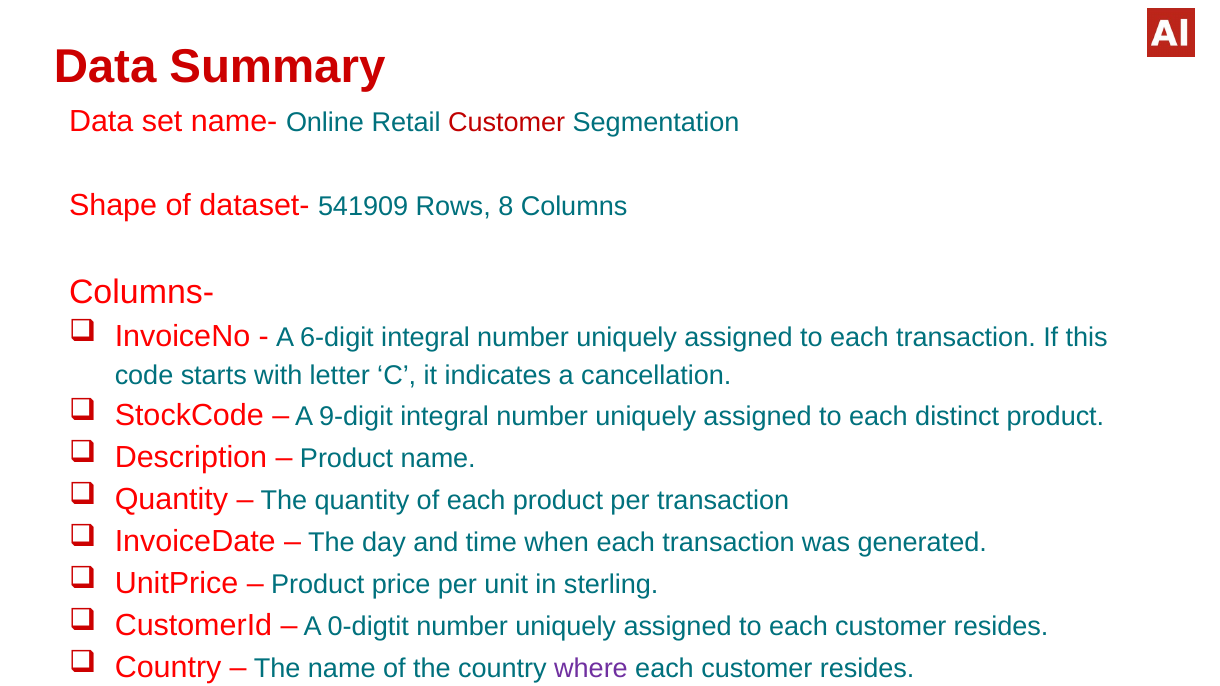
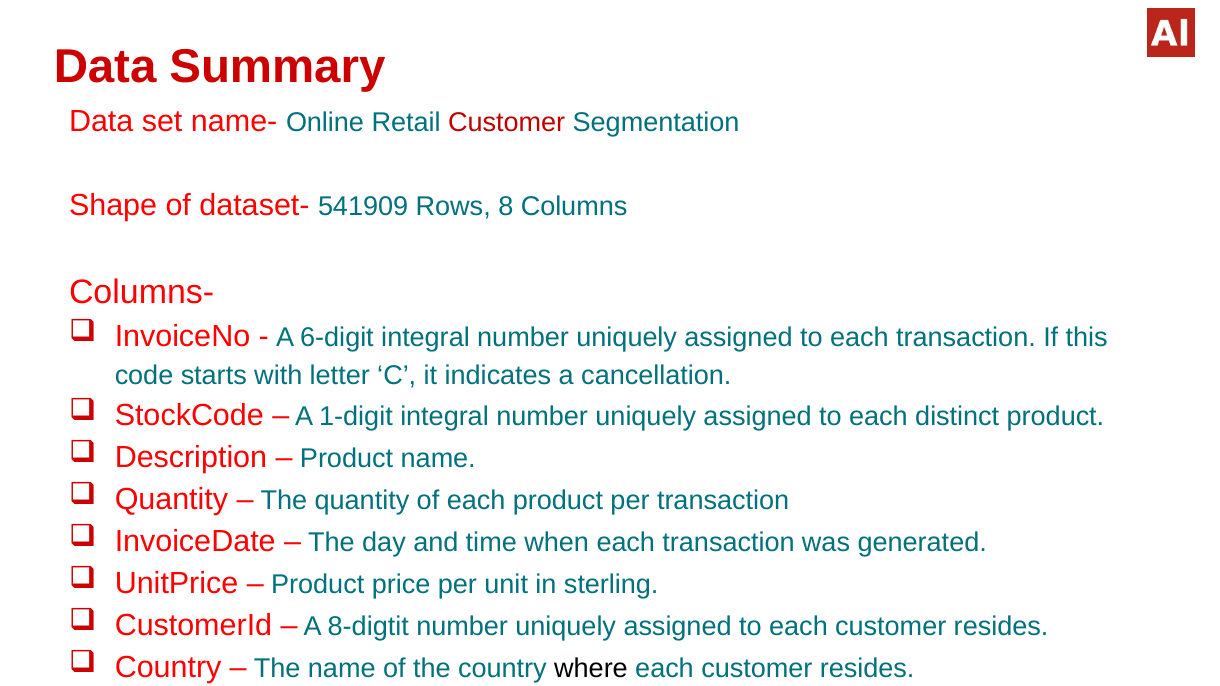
9-digit: 9-digit -> 1-digit (356, 417)
0-digtit: 0-digtit -> 8-digtit (368, 627)
where colour: purple -> black (591, 669)
